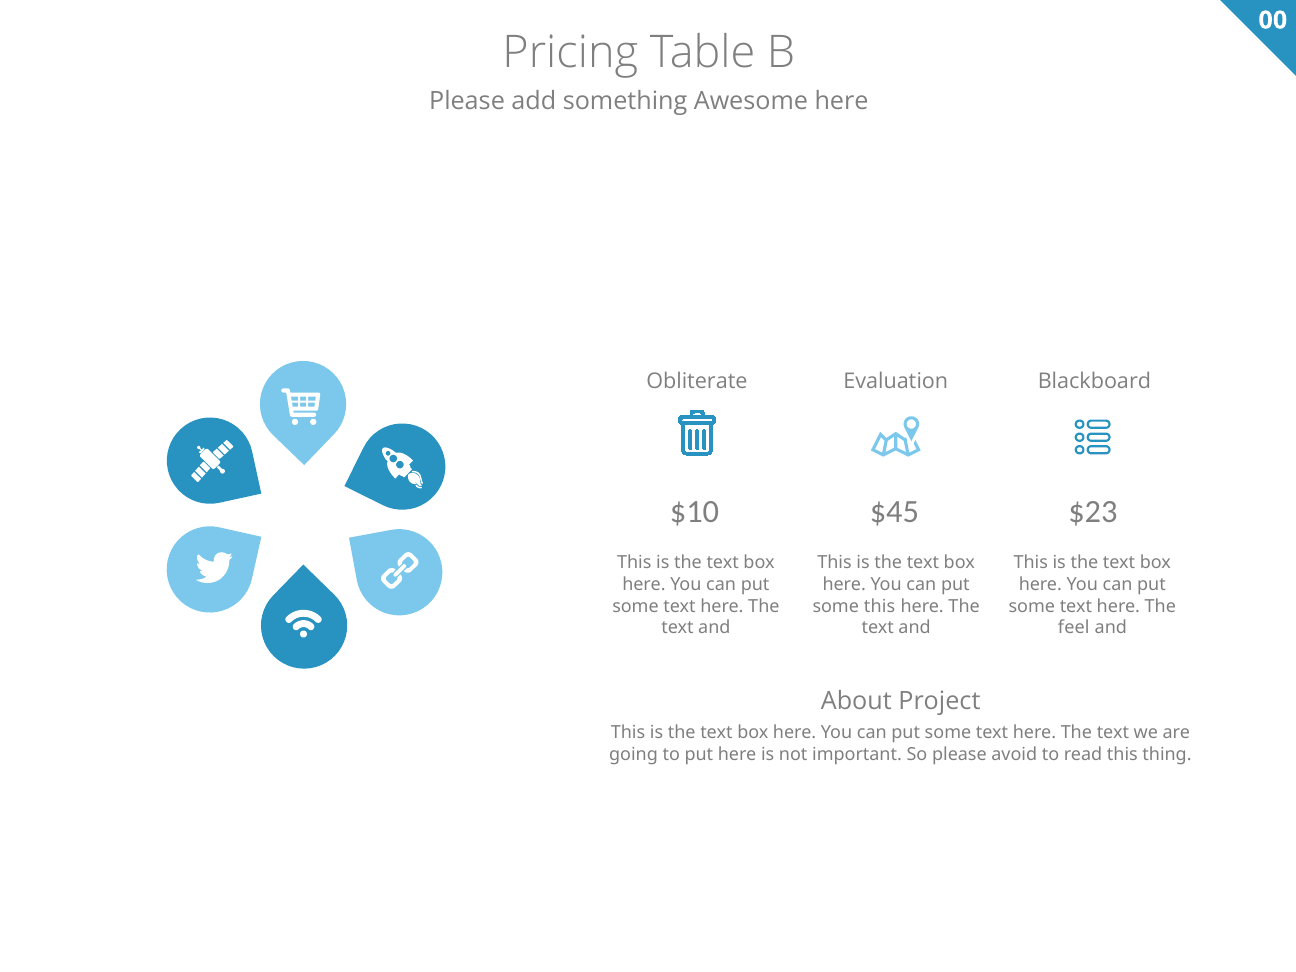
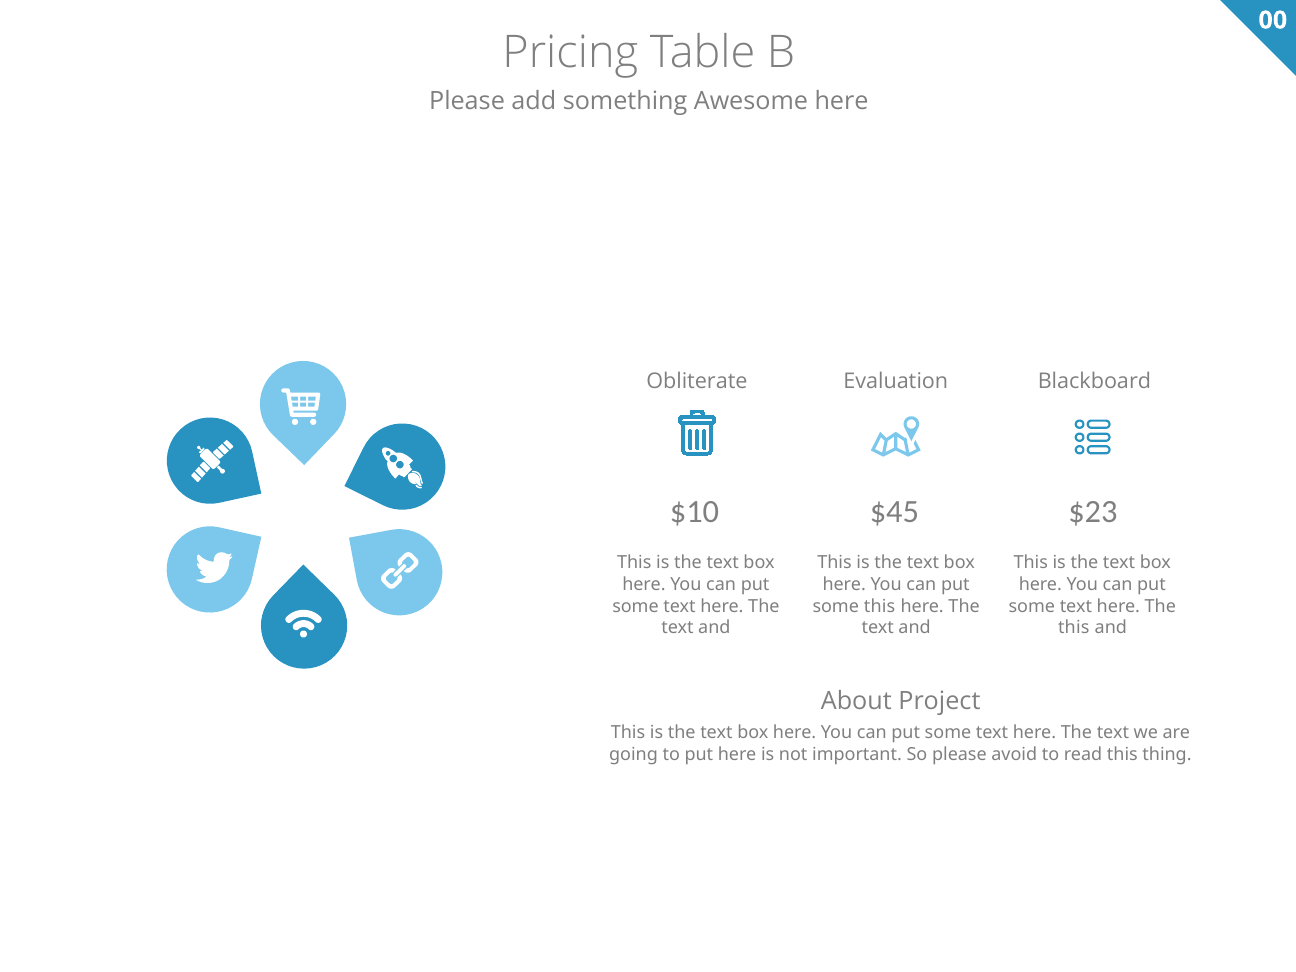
feel: feel -> this (1074, 628)
